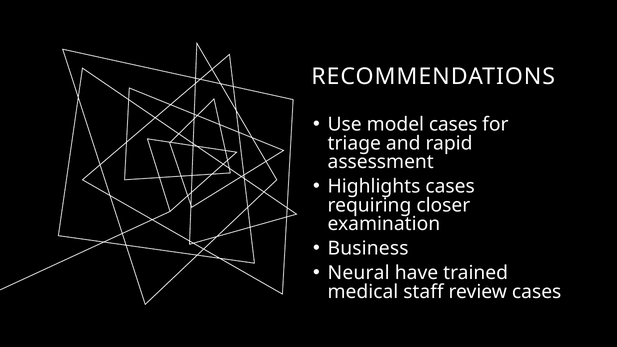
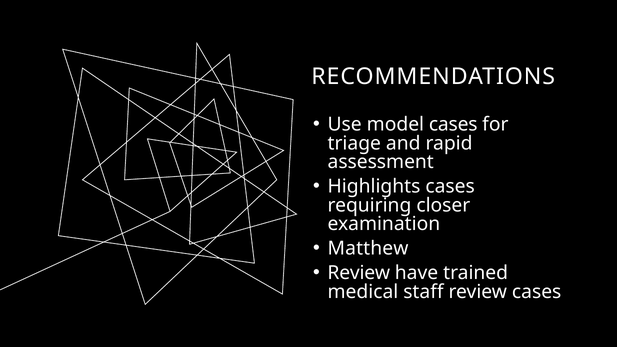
Business: Business -> Matthew (368, 249)
Neural: Neural -> Review (359, 273)
